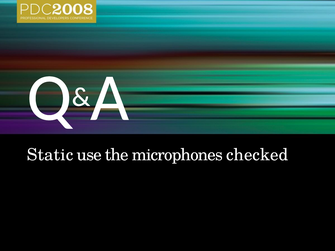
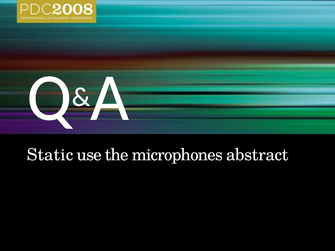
checked: checked -> abstract (257, 155)
